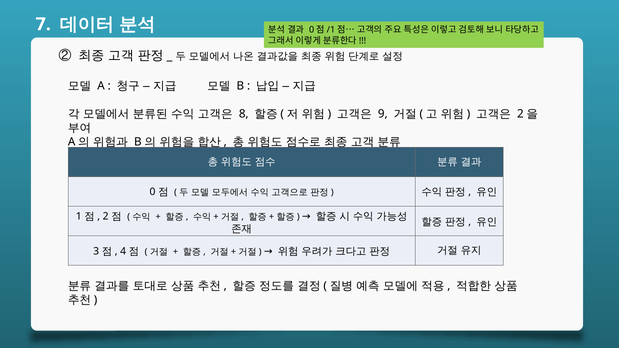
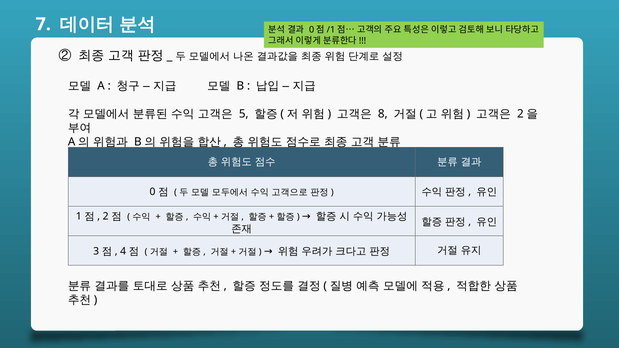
8: 8 -> 5 (244, 114)
9: 9 -> 8 (383, 114)
